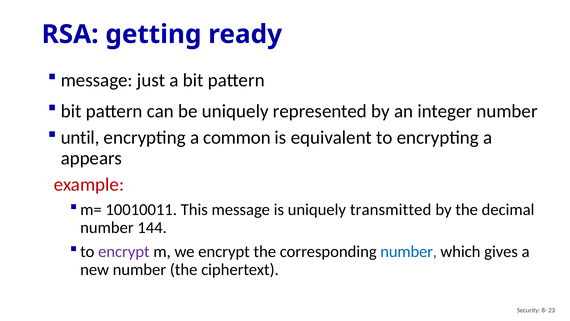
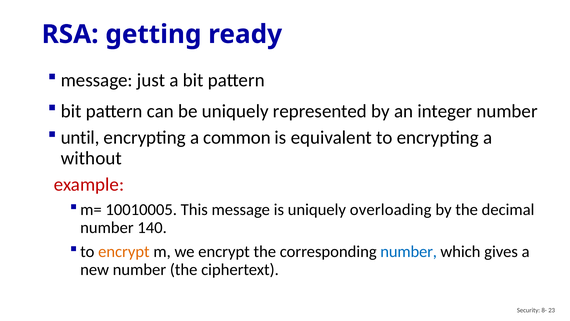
appears: appears -> without (91, 158)
10010011: 10010011 -> 10010005 (141, 210)
transmitted: transmitted -> overloading (391, 210)
144: 144 -> 140 (152, 227)
encrypt colour: purple -> orange (124, 251)
